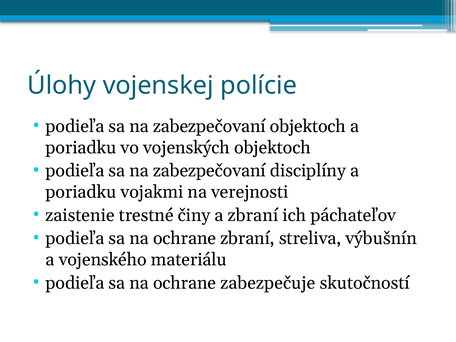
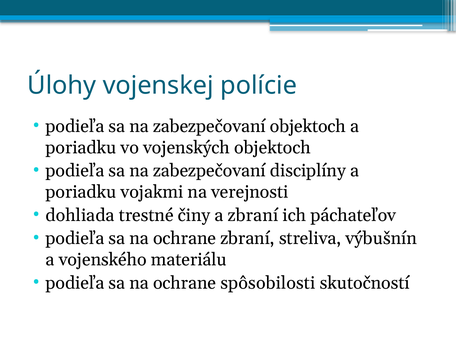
zaistenie: zaistenie -> dohliada (80, 215)
zabezpečuje: zabezpečuje -> spôsobilosti (268, 283)
